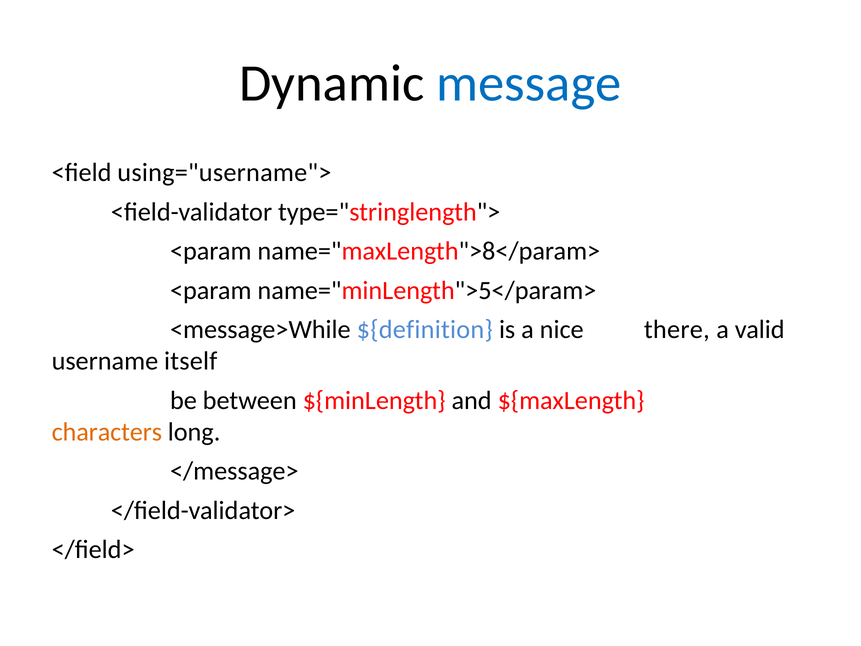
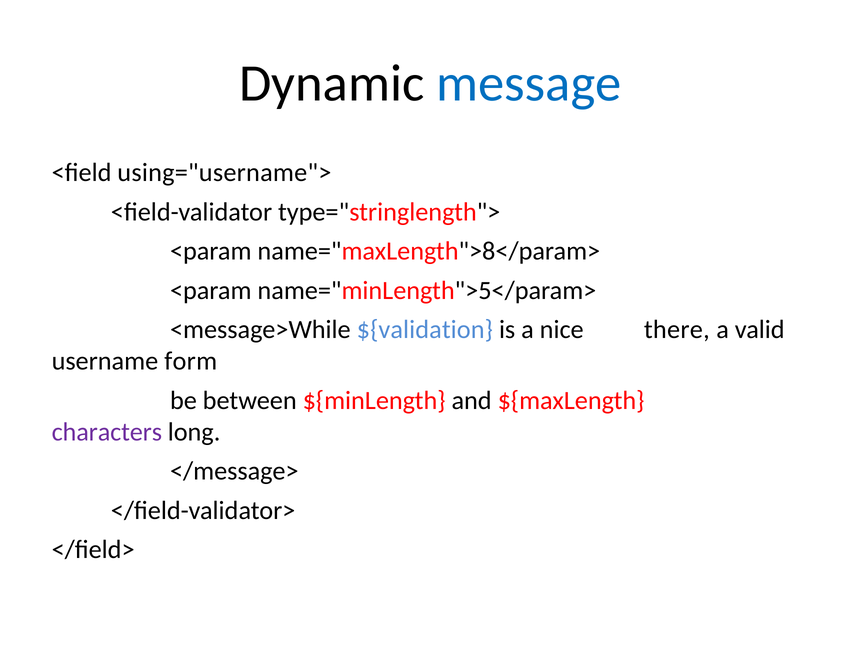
${definition: ${definition -> ${validation (425, 329)
itself: itself -> form (191, 361)
characters colour: orange -> purple (107, 432)
